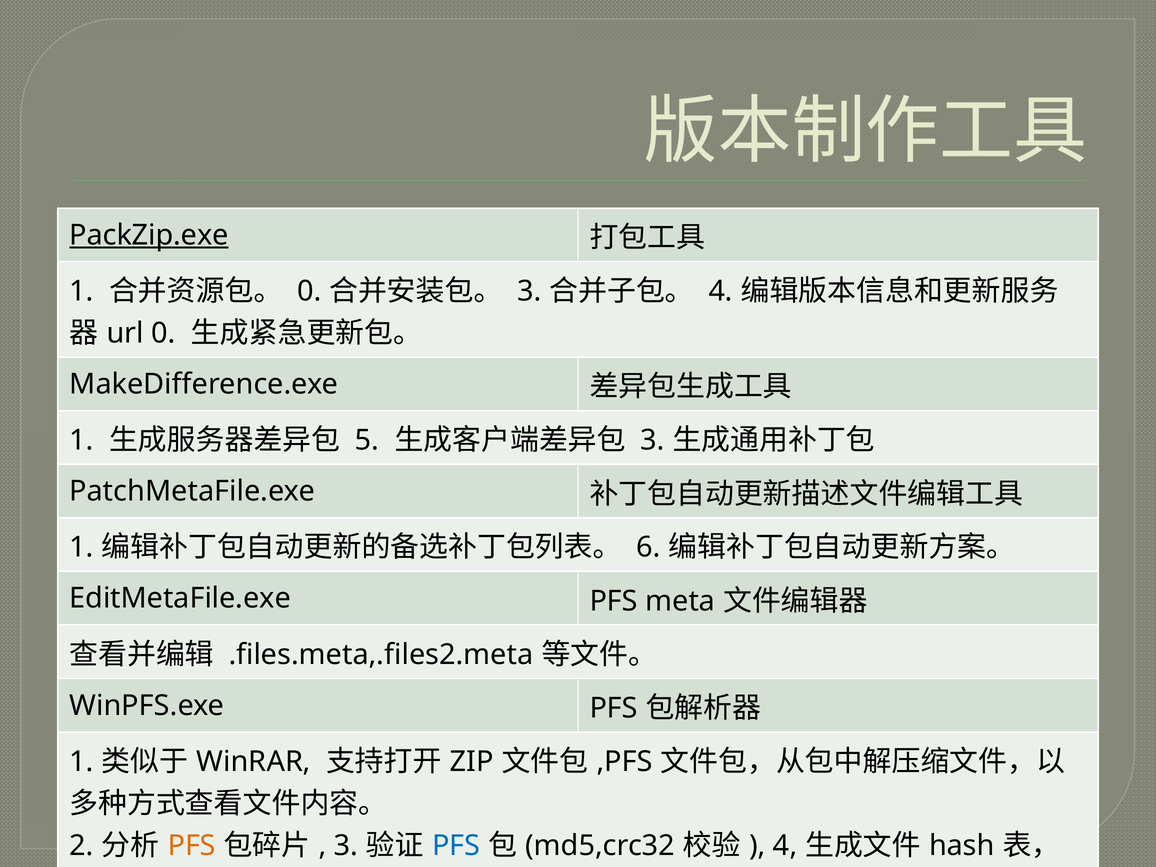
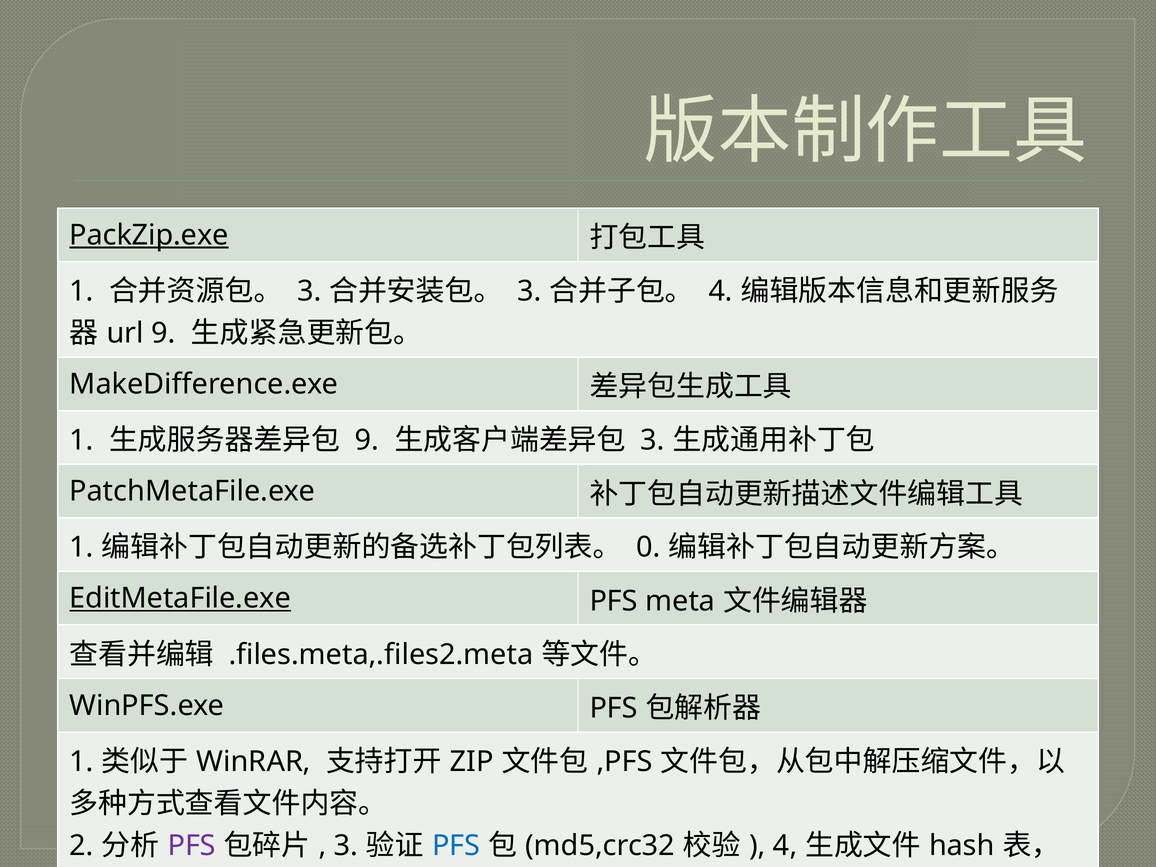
0: 0 -> 3 (309, 291)
0: 0 -> 9 (163, 333)
5: 5 -> 9 (367, 440)
6: 6 -> 0 (648, 547)
EditMetaFile.exe underline: none -> present (180, 598)
PFS colour: orange -> purple (192, 846)
